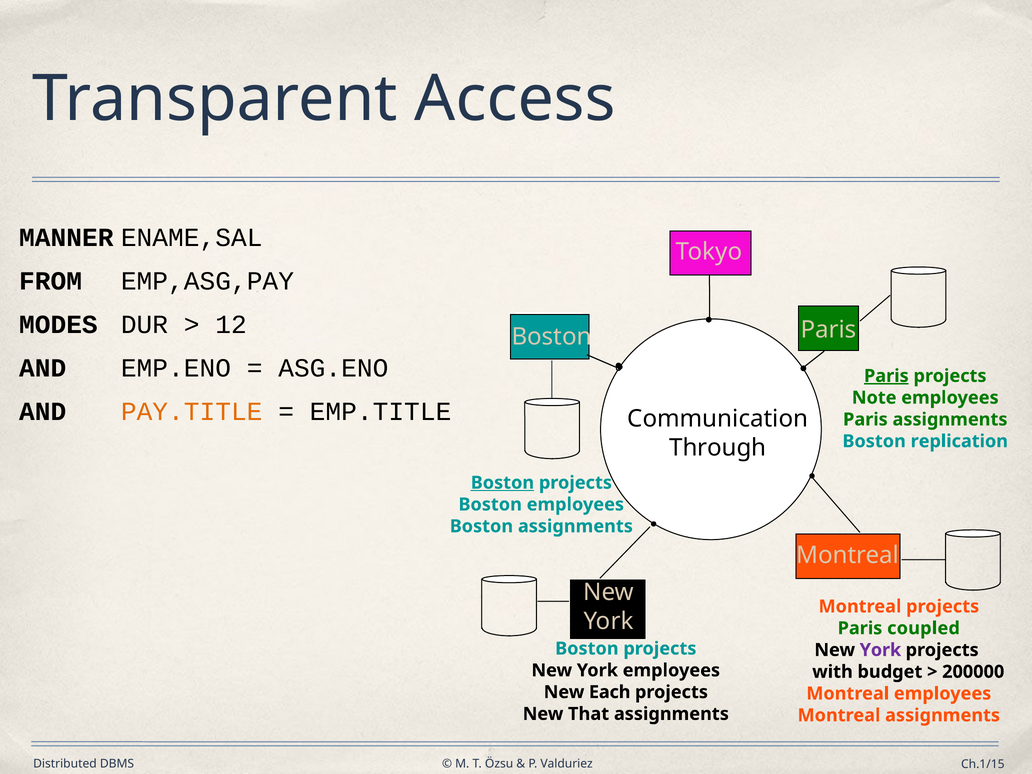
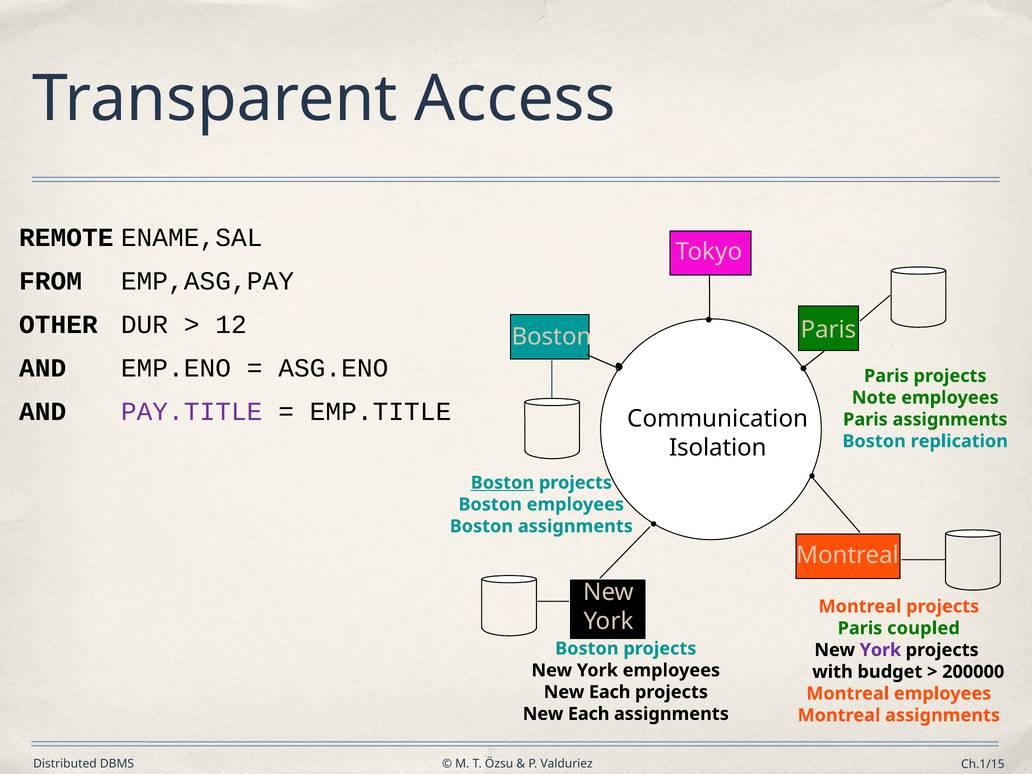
MANNER: MANNER -> REMOTE (66, 238)
MODES: MODES -> OTHER (58, 325)
Paris underline: present -> none (886, 376)
PAY.TITLE colour: orange -> purple (192, 412)
Through: Through -> Isolation (718, 448)
That: That -> Each (589, 714)
